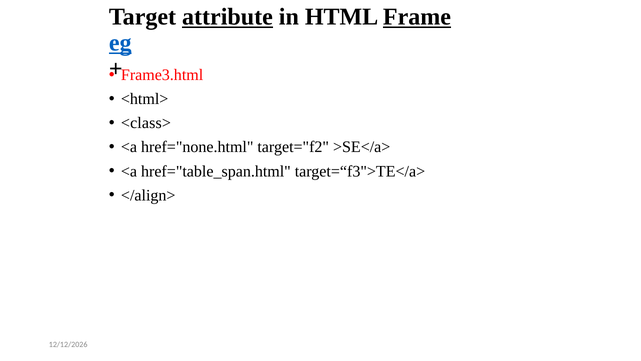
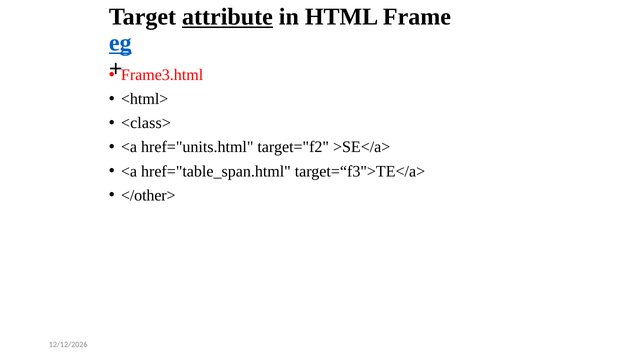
Frame underline: present -> none (417, 17)
href="none.html: href="none.html -> href="units.html (197, 147)
</align>: </align> -> </other> (148, 195)
